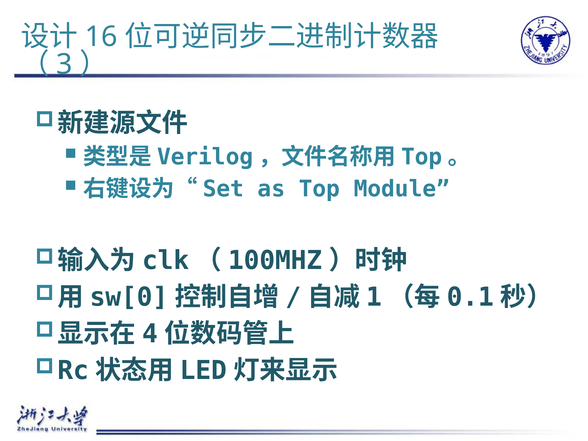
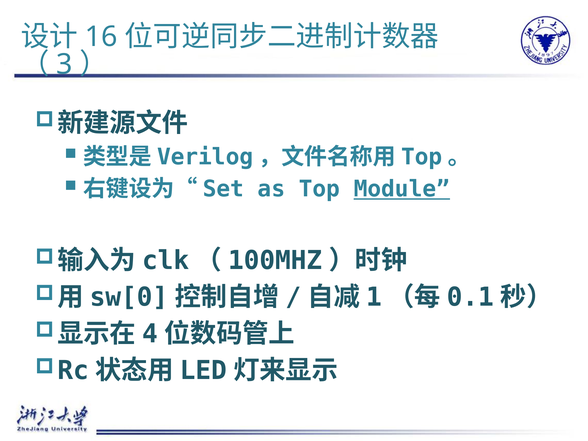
Module underline: none -> present (402, 189)
